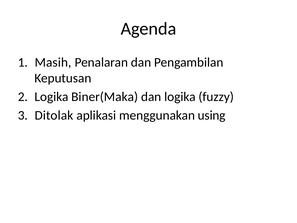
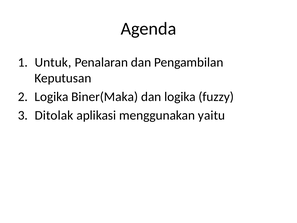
Masih: Masih -> Untuk (53, 62)
using: using -> yaitu (212, 115)
